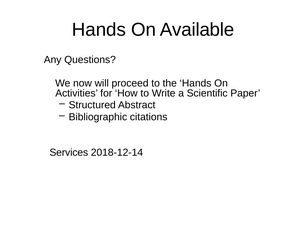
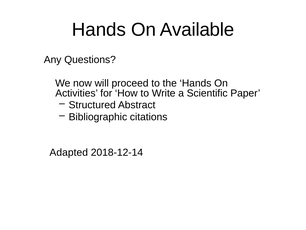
Services: Services -> Adapted (69, 152)
